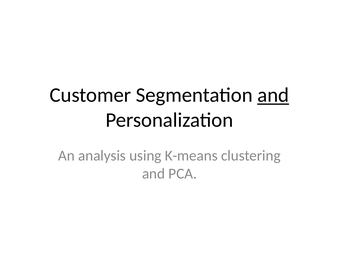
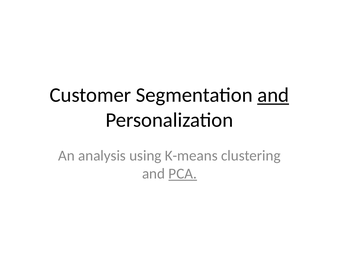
PCA underline: none -> present (183, 174)
